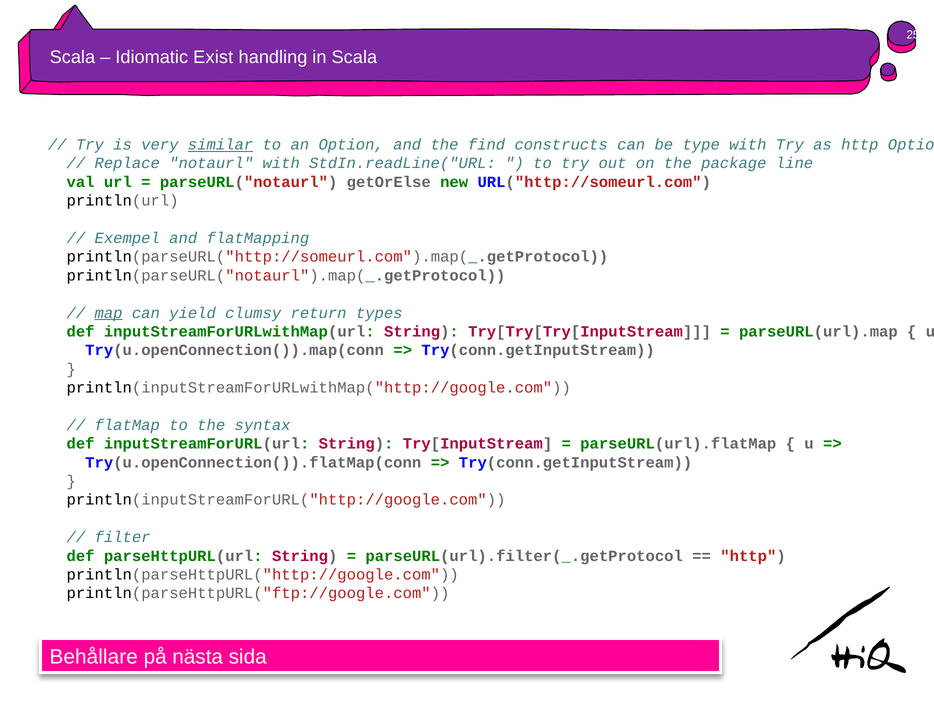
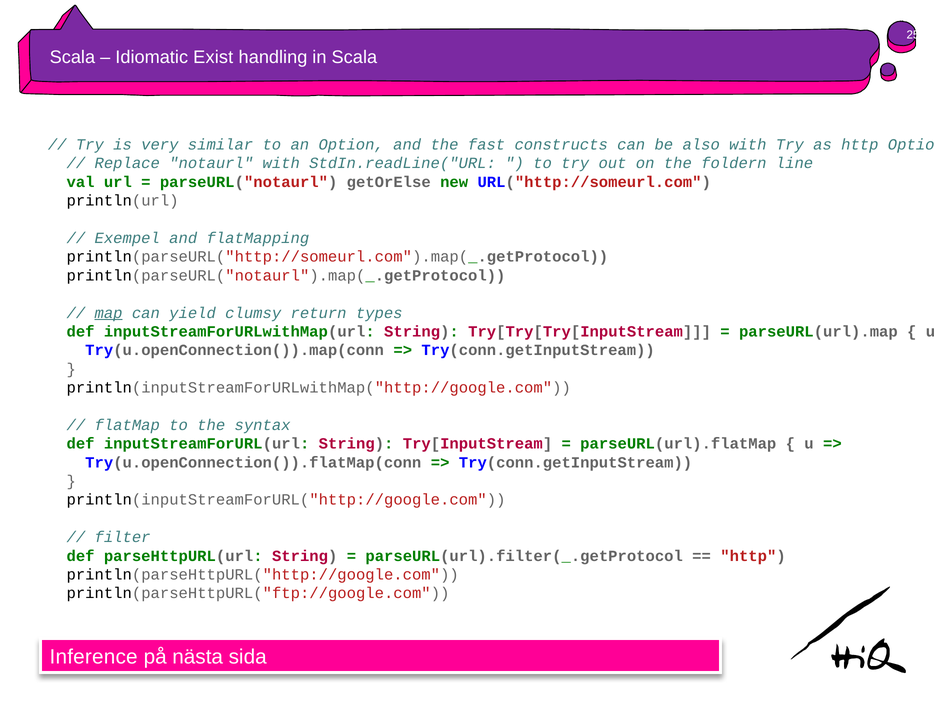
similar underline: present -> none (221, 145)
find: find -> fast (487, 145)
type: type -> also (701, 145)
package: package -> foldern (734, 163)
Behållare: Behållare -> Inference (94, 656)
